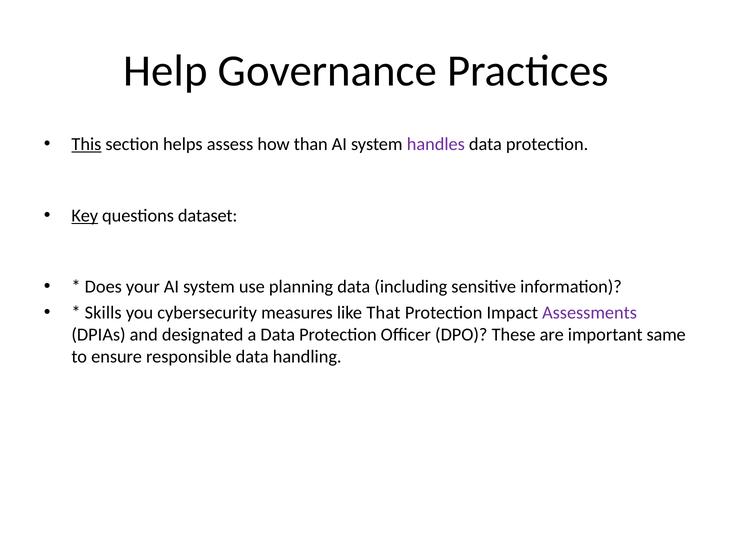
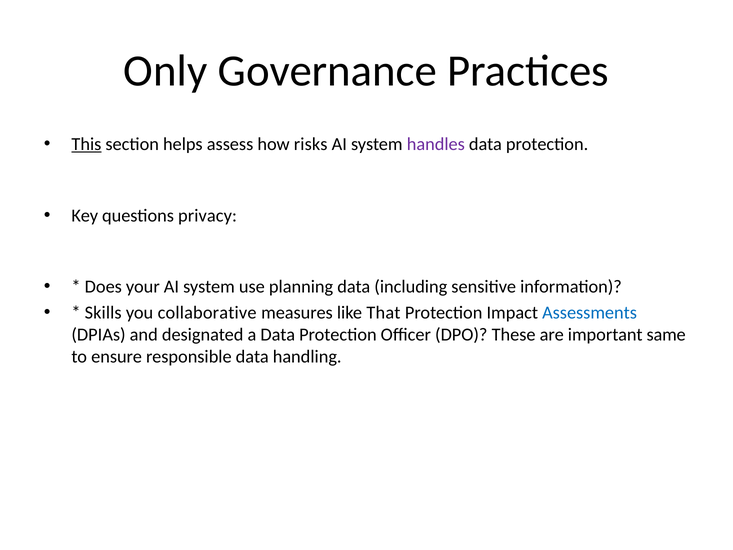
Help: Help -> Only (166, 71)
than: than -> risks (311, 144)
Key underline: present -> none (85, 215)
dataset: dataset -> privacy (207, 215)
cybersecurity: cybersecurity -> collaborative (207, 312)
Assessments colour: purple -> blue (590, 312)
